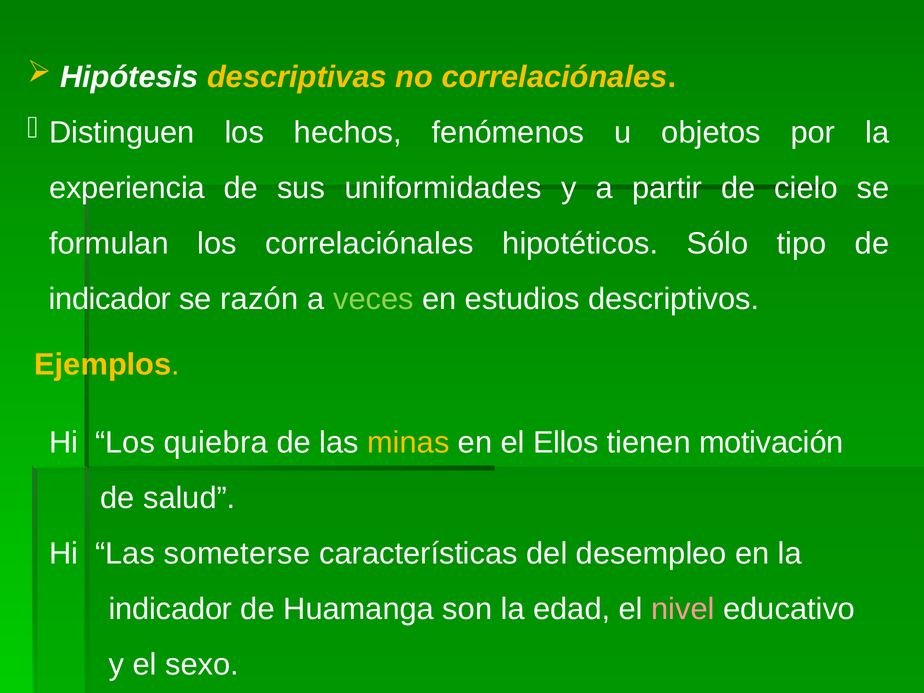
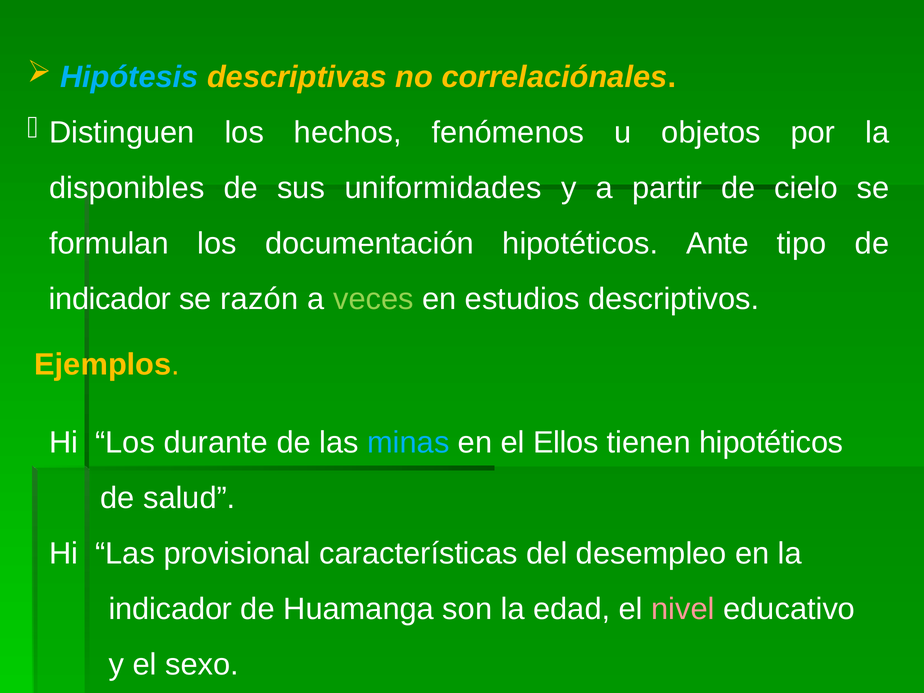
Hipótesis colour: white -> light blue (129, 77)
experiencia: experiencia -> disponibles (127, 188)
los correlaciónales: correlaciónales -> documentación (369, 244)
Sólo: Sólo -> Ante (718, 244)
quiebra: quiebra -> durante (216, 443)
minas colour: yellow -> light blue (408, 443)
tienen motivación: motivación -> hipotéticos (771, 443)
someterse: someterse -> provisional (237, 554)
